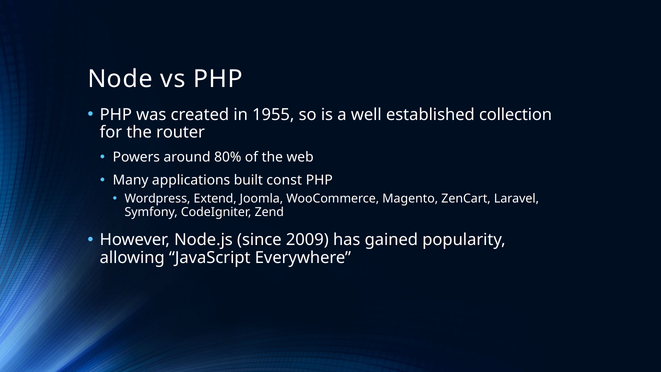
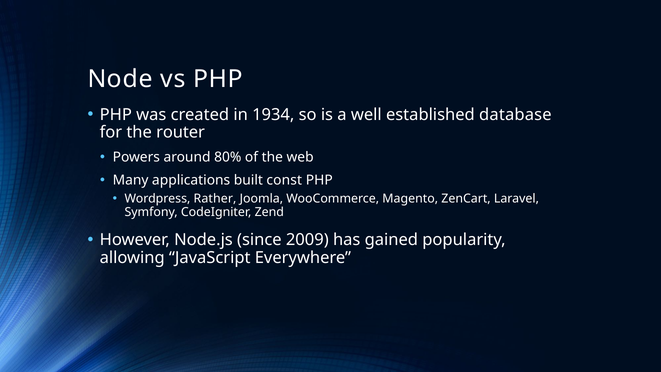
1955: 1955 -> 1934 (273, 115)
collection: collection -> database (515, 115)
Extend: Extend -> Rather (215, 198)
